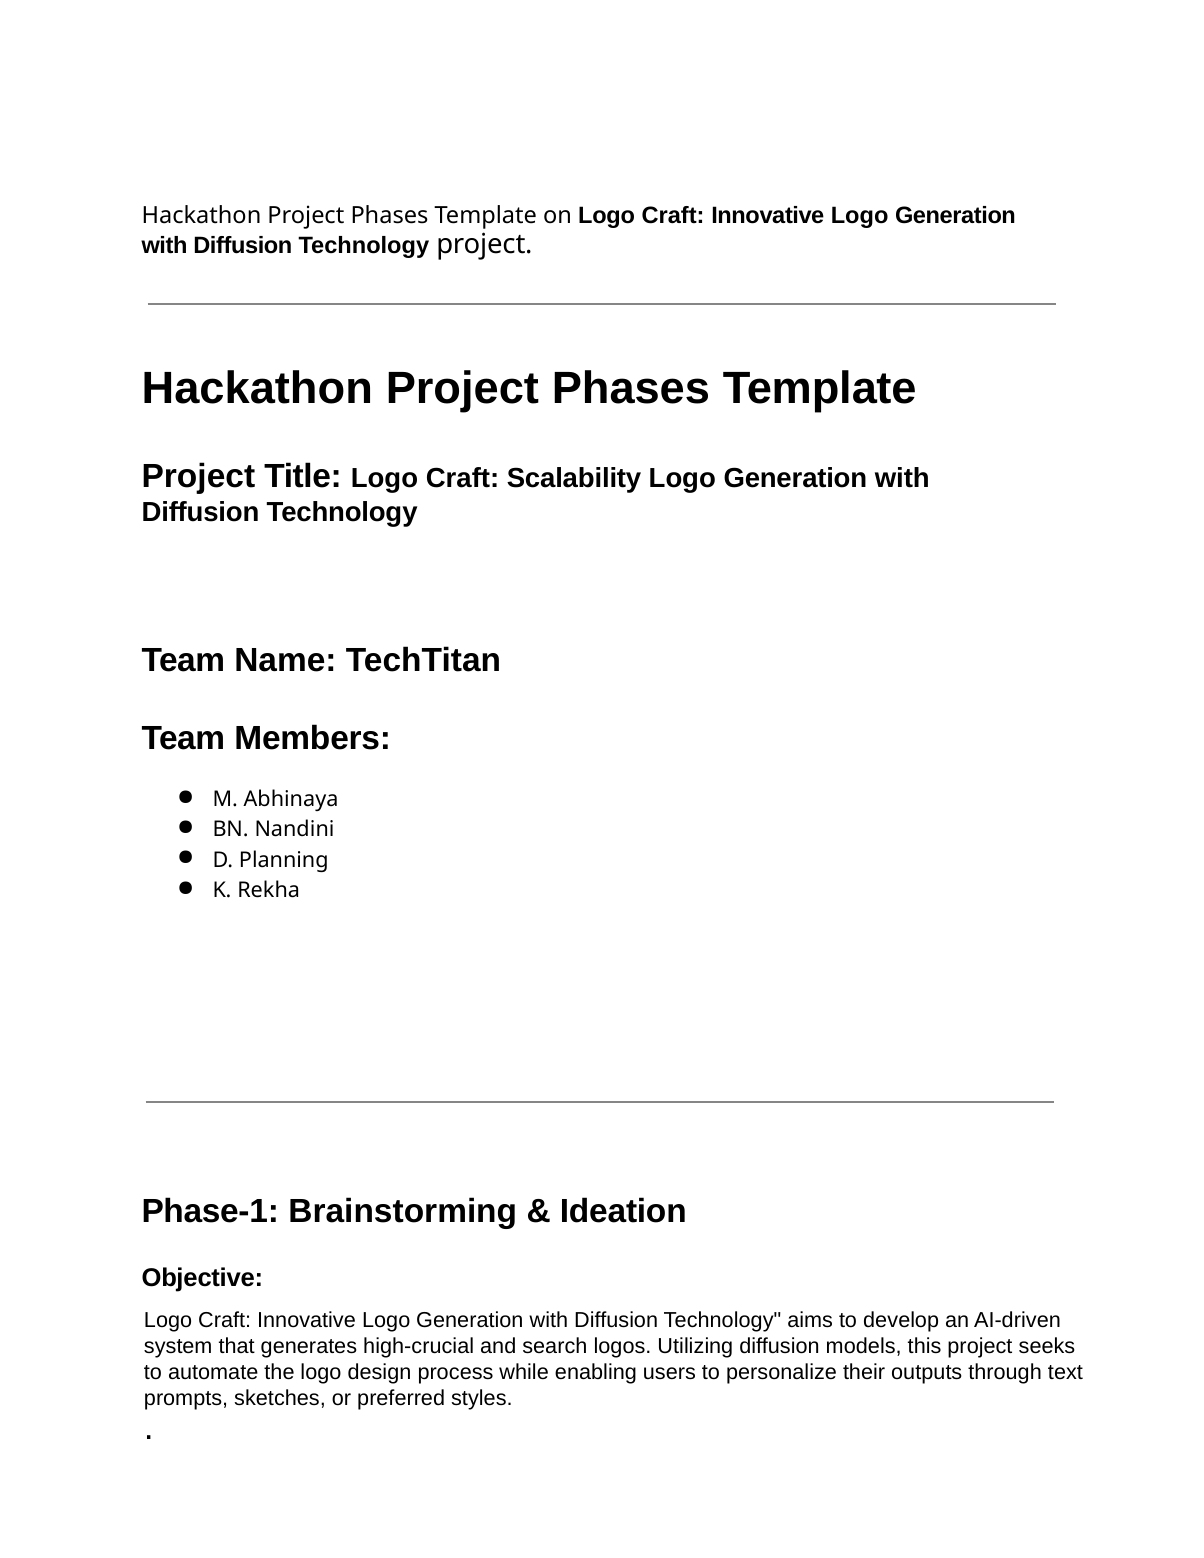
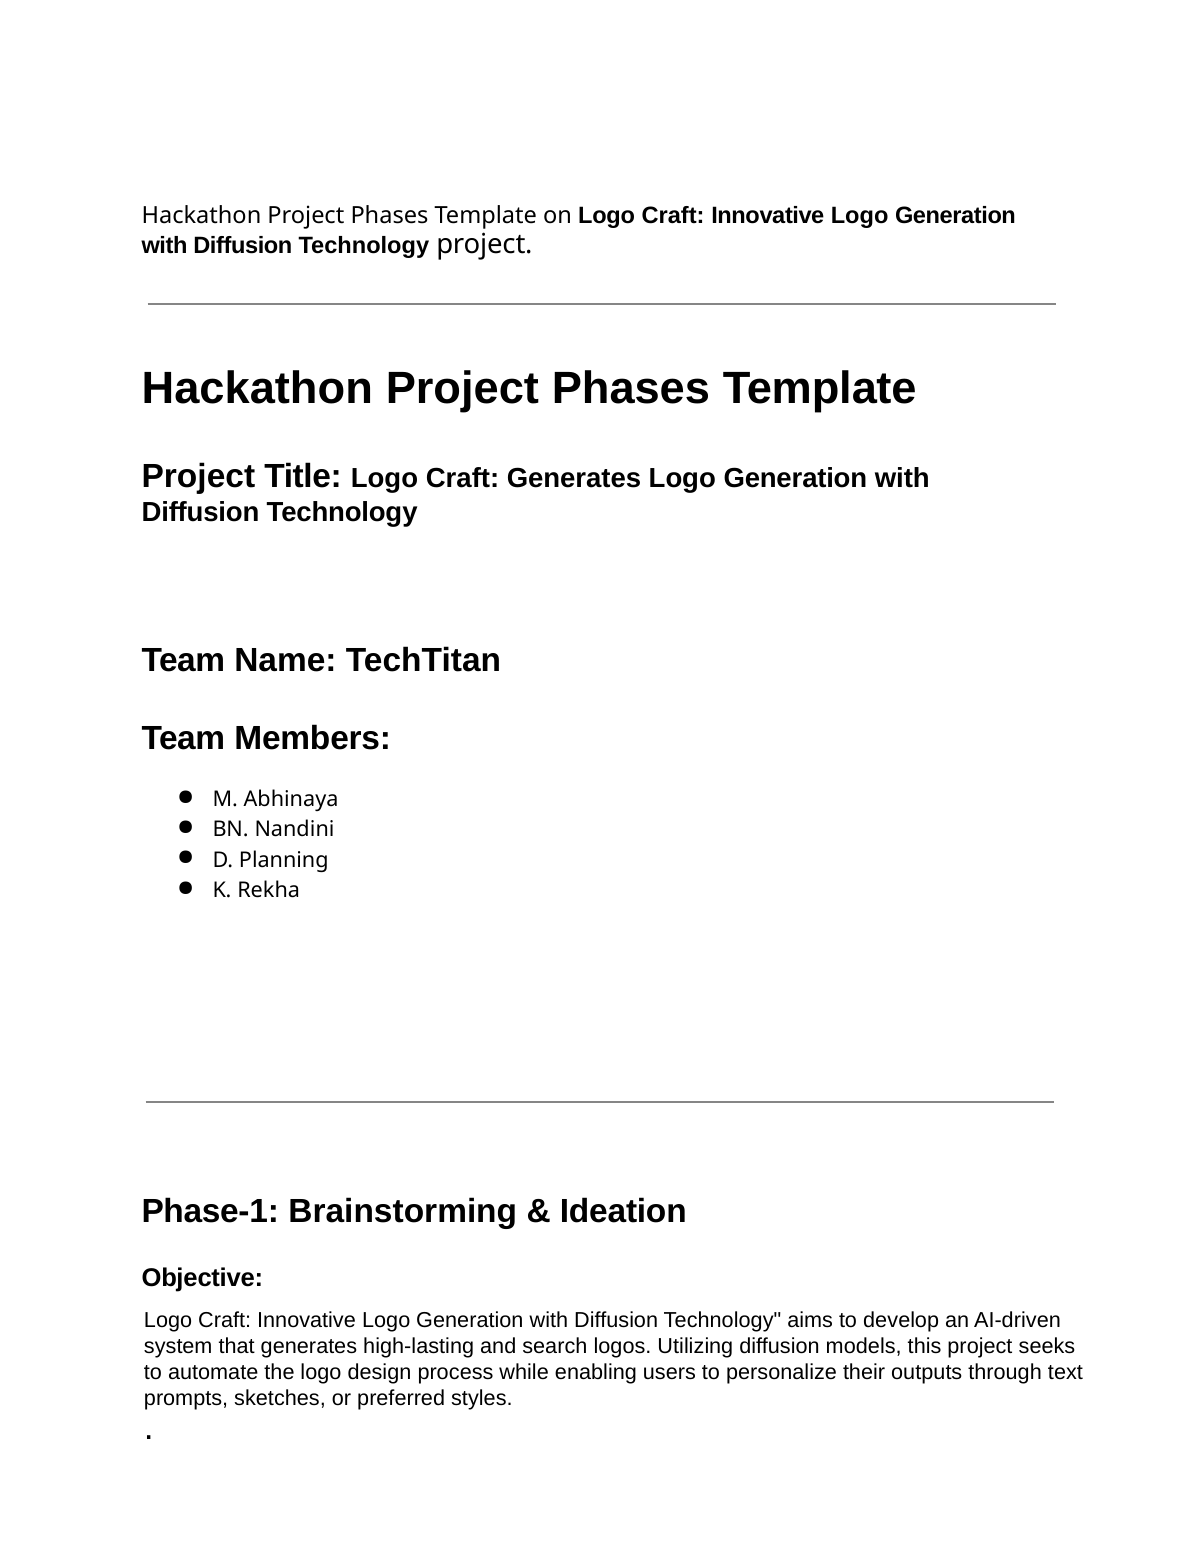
Craft Scalability: Scalability -> Generates (574, 479)
high-crucial: high-crucial -> high-lasting (419, 1347)
